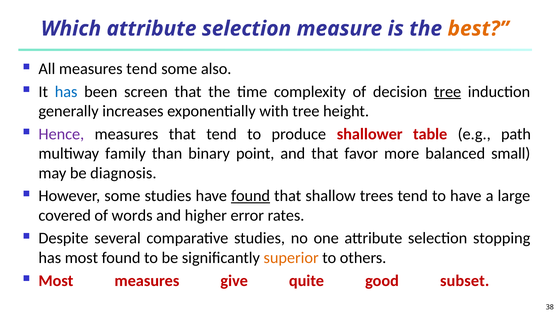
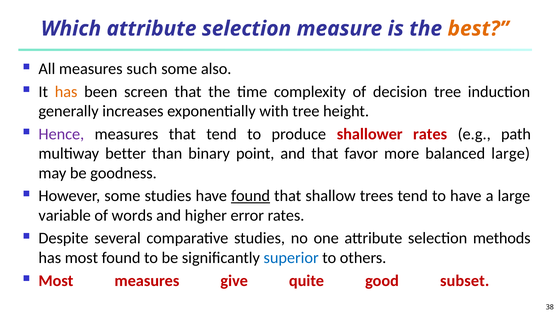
measures tend: tend -> such (142, 69)
has colour: blue -> orange (66, 92)
tree underline: present -> none (448, 92)
shallower table: table -> rates (430, 134)
family: family -> better (126, 153)
balanced small: small -> large (511, 153)
diagnosis: diagnosis -> goodness (123, 173)
covered: covered -> variable (65, 215)
stopping: stopping -> methods (502, 238)
superior colour: orange -> blue (291, 258)
